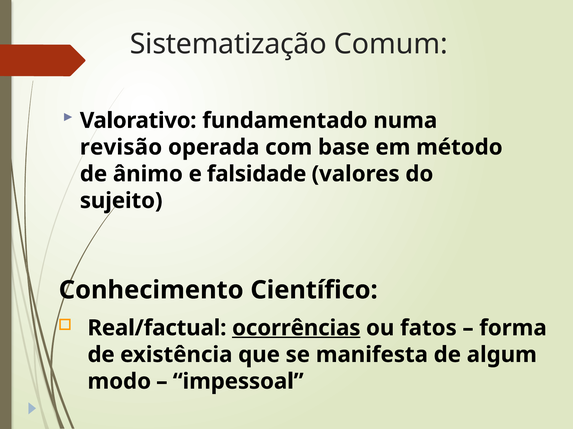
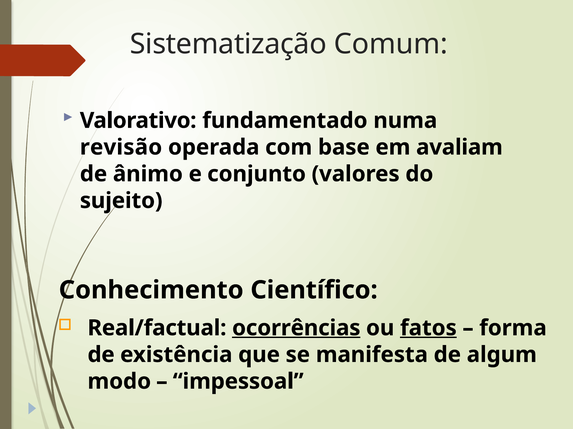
método: método -> avaliam (459, 147)
falsidade: falsidade -> conjunto (257, 174)
fatos underline: none -> present (428, 329)
